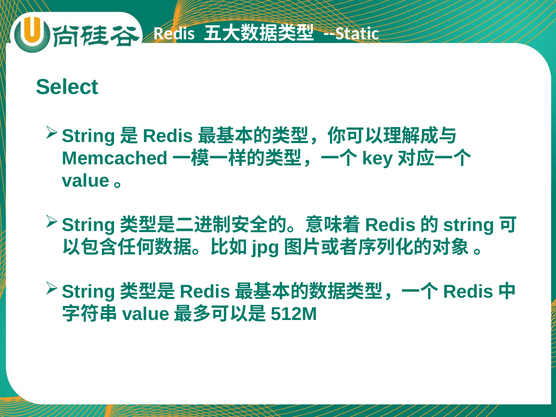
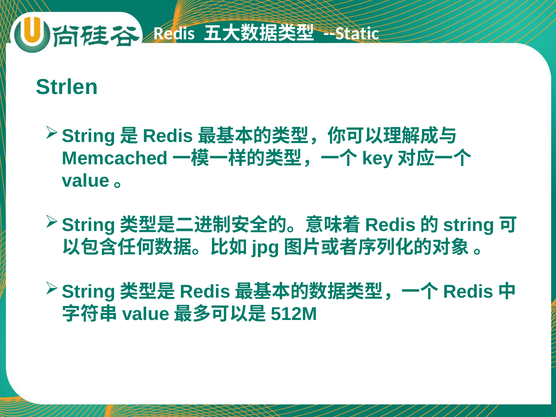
Select: Select -> Strlen (67, 87)
